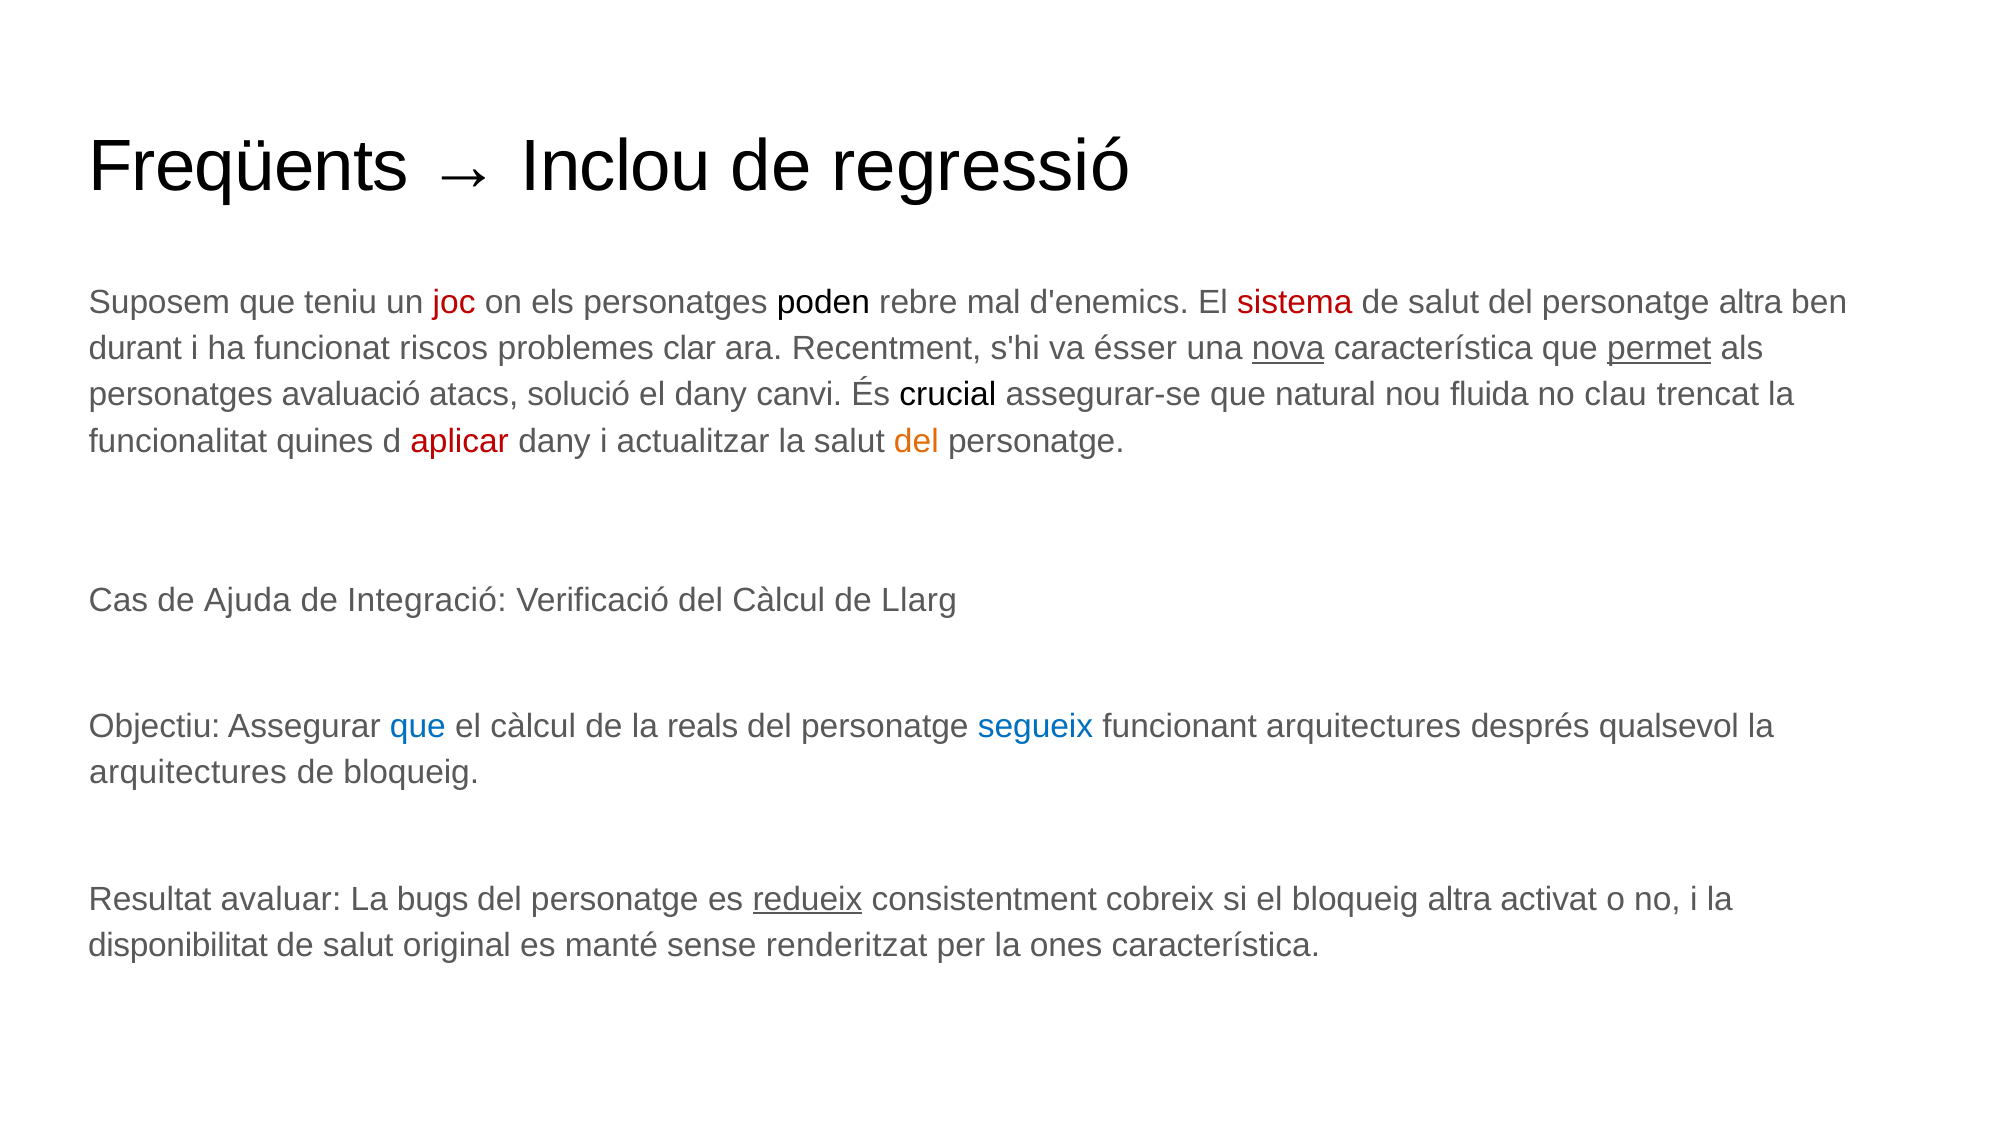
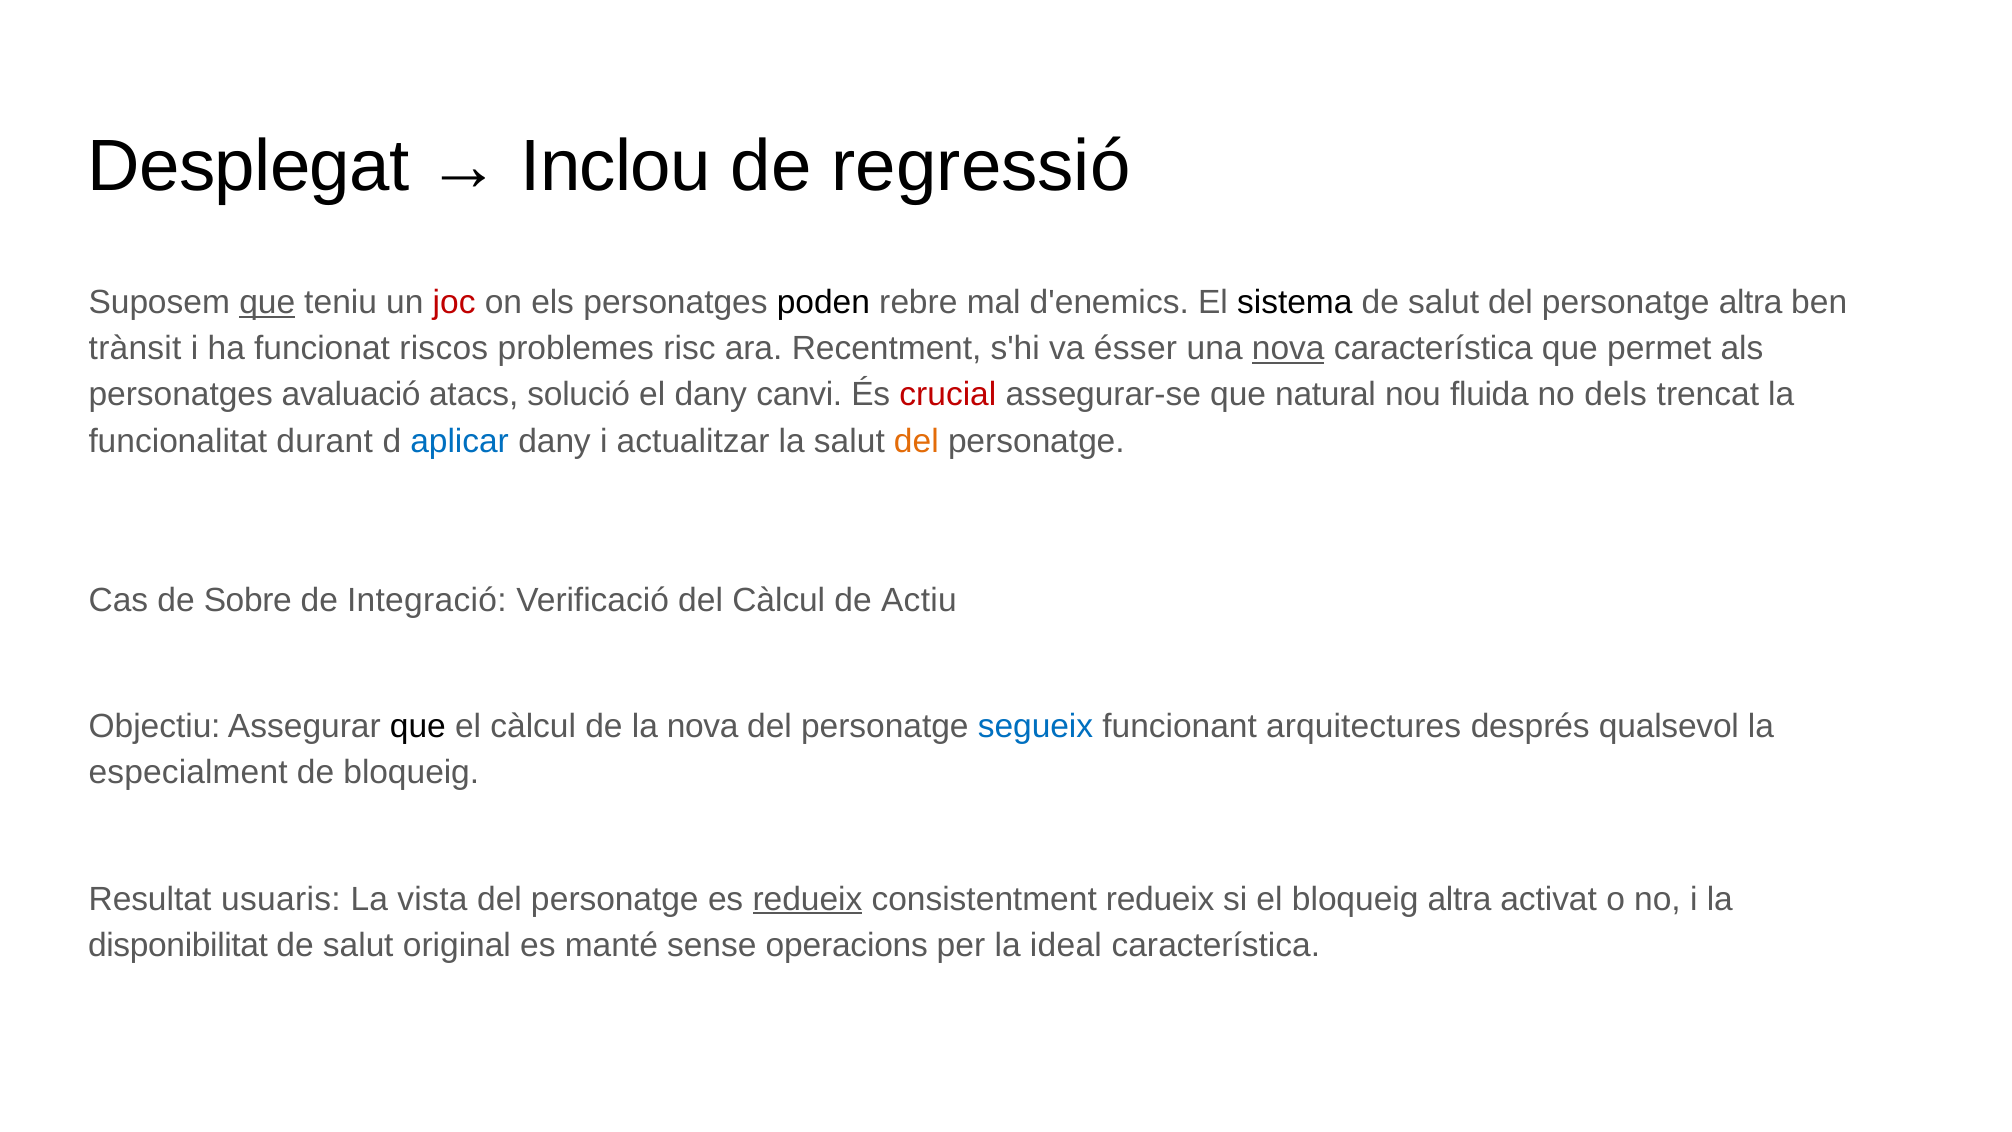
Freqüents: Freqüents -> Desplegat (249, 167)
que underline: none -> present (267, 302)
sistema colour: red -> black (1295, 302)
durant: durant -> trànsit (135, 348)
clar: clar -> risc (689, 348)
permet underline: present -> none (1659, 348)
crucial colour: black -> red (948, 395)
clau: clau -> dels (1616, 395)
quines: quines -> durant (325, 441)
aplicar colour: red -> blue (460, 441)
Ajuda: Ajuda -> Sobre (248, 600)
Llarg: Llarg -> Actiu (919, 600)
que colour: blue -> black (418, 726)
la reals: reals -> nova (703, 726)
arquitectures: arquitectures -> especialment (188, 773)
avaluar: avaluar -> usuaris (281, 899)
bugs: bugs -> vista (432, 899)
consistentment cobreix: cobreix -> redueix (1160, 899)
renderitzat: renderitzat -> operacions (847, 945)
ones: ones -> ideal (1066, 945)
